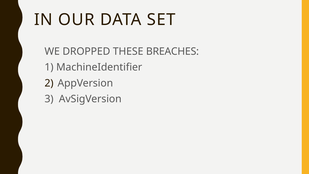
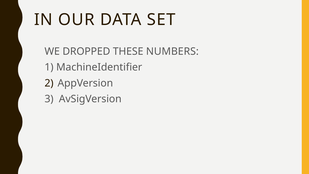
BREACHES: BREACHES -> NUMBERS (172, 51)
